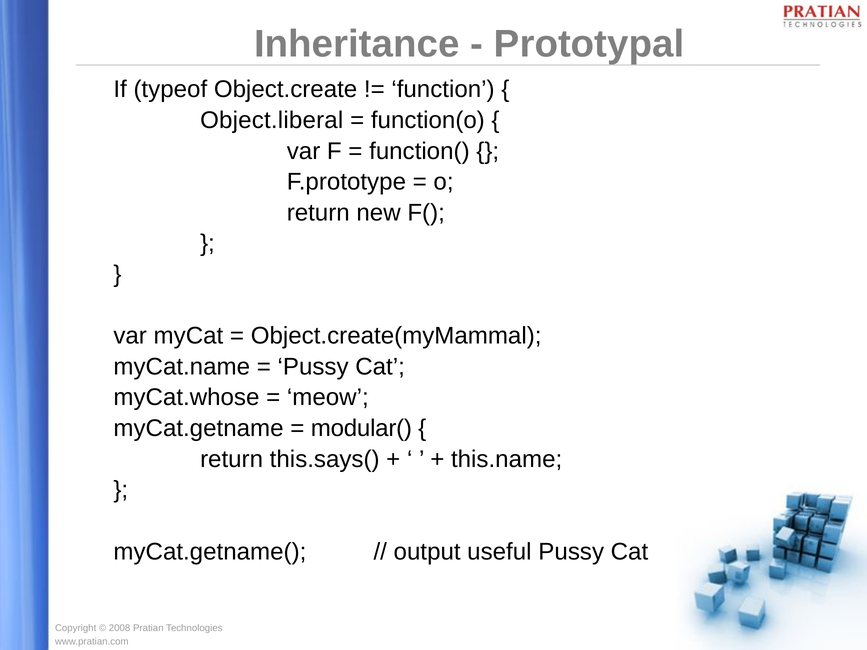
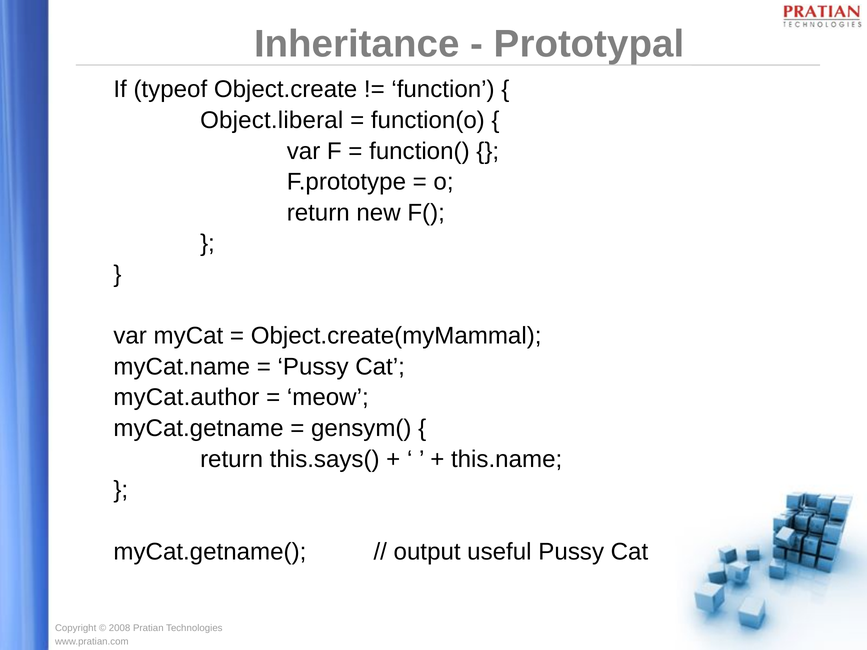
myCat.whose: myCat.whose -> myCat.author (186, 398)
modular(: modular( -> gensym( (361, 429)
